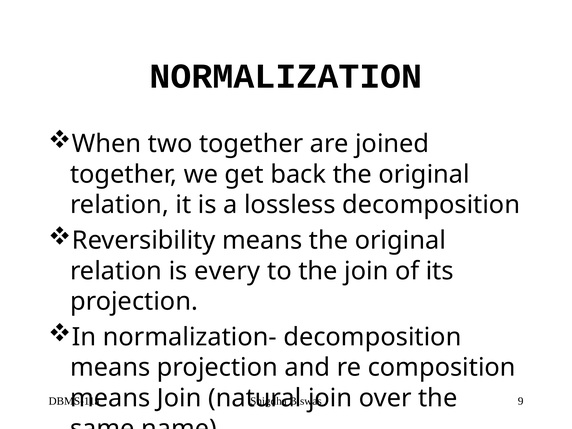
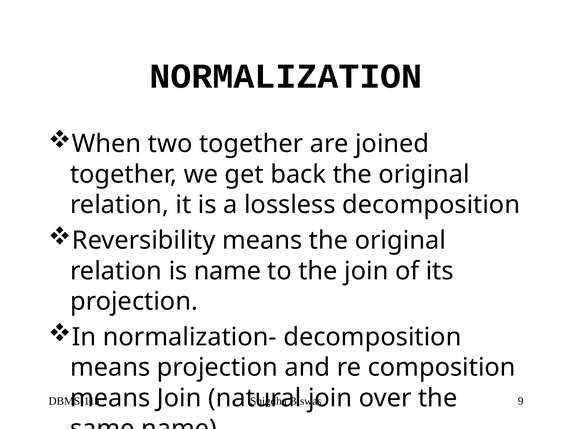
is every: every -> name (227, 271)
